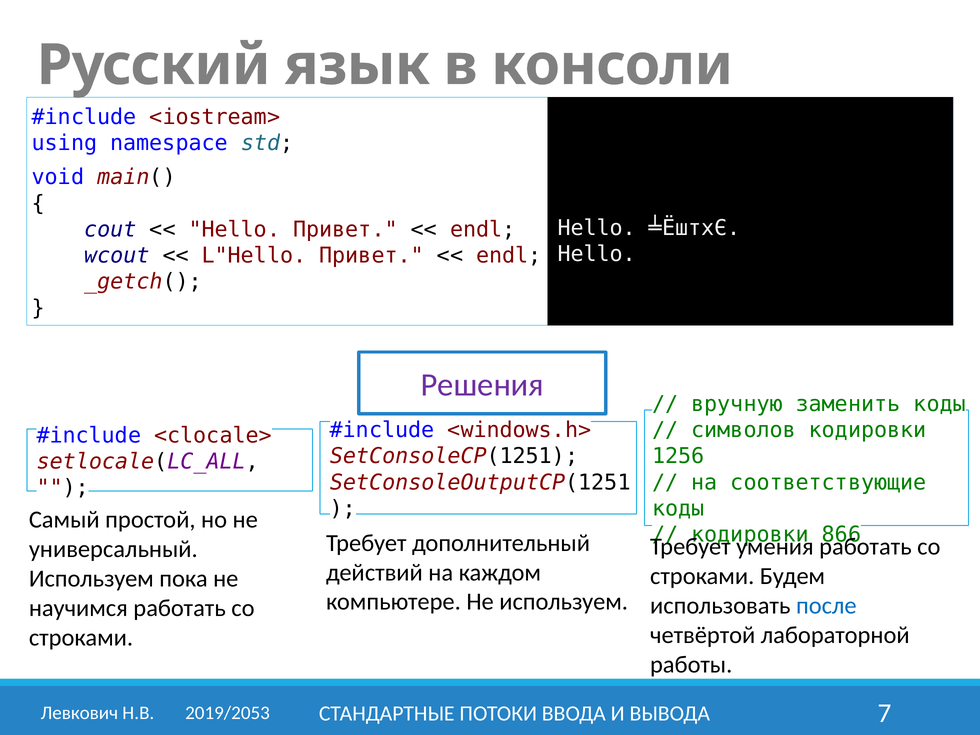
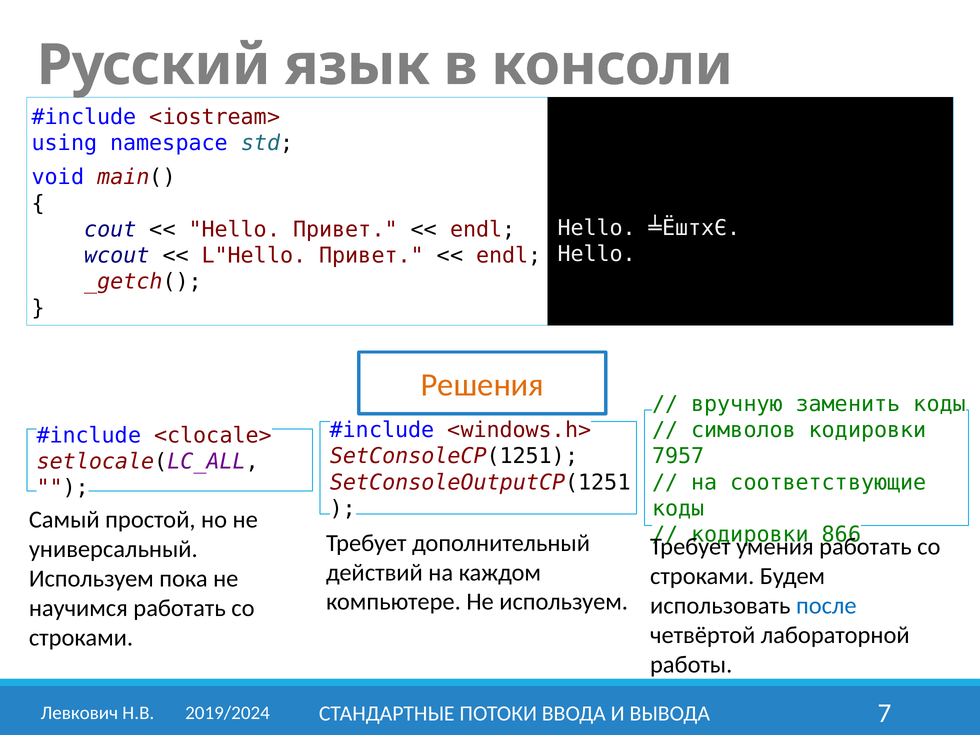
Решения colour: purple -> orange (482, 385)
1256: 1256 -> 7957 (678, 456)
2019/2053: 2019/2053 -> 2019/2024 (228, 713)
